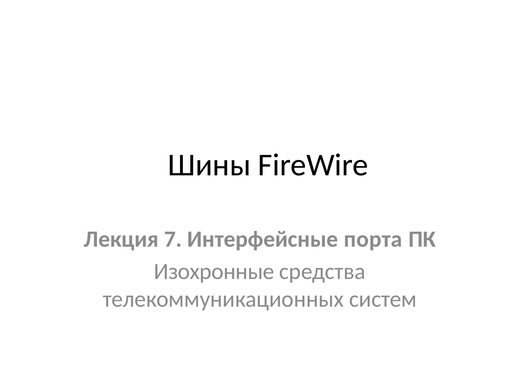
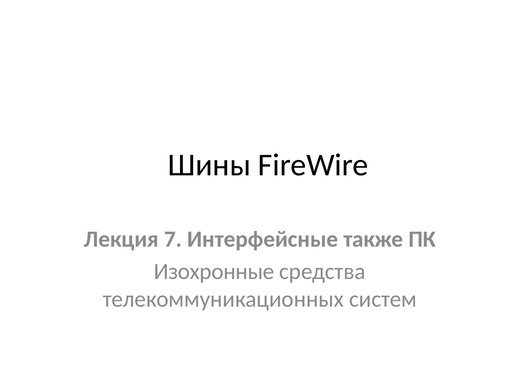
порта: порта -> также (373, 239)
